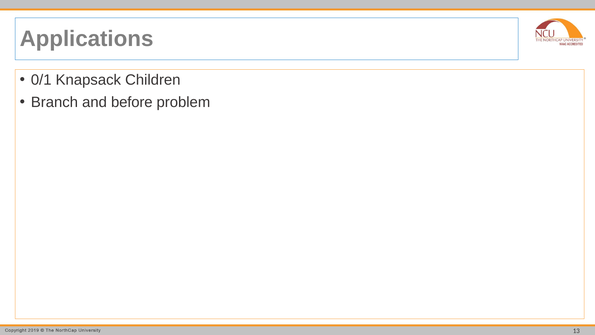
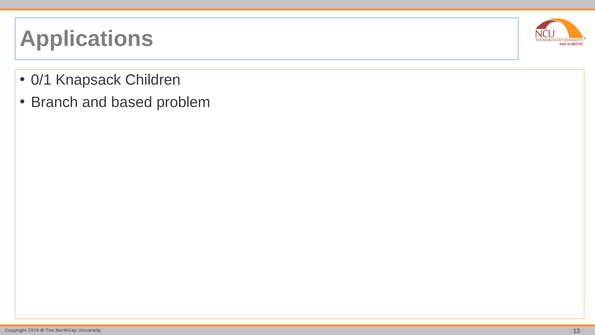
before: before -> based (132, 102)
